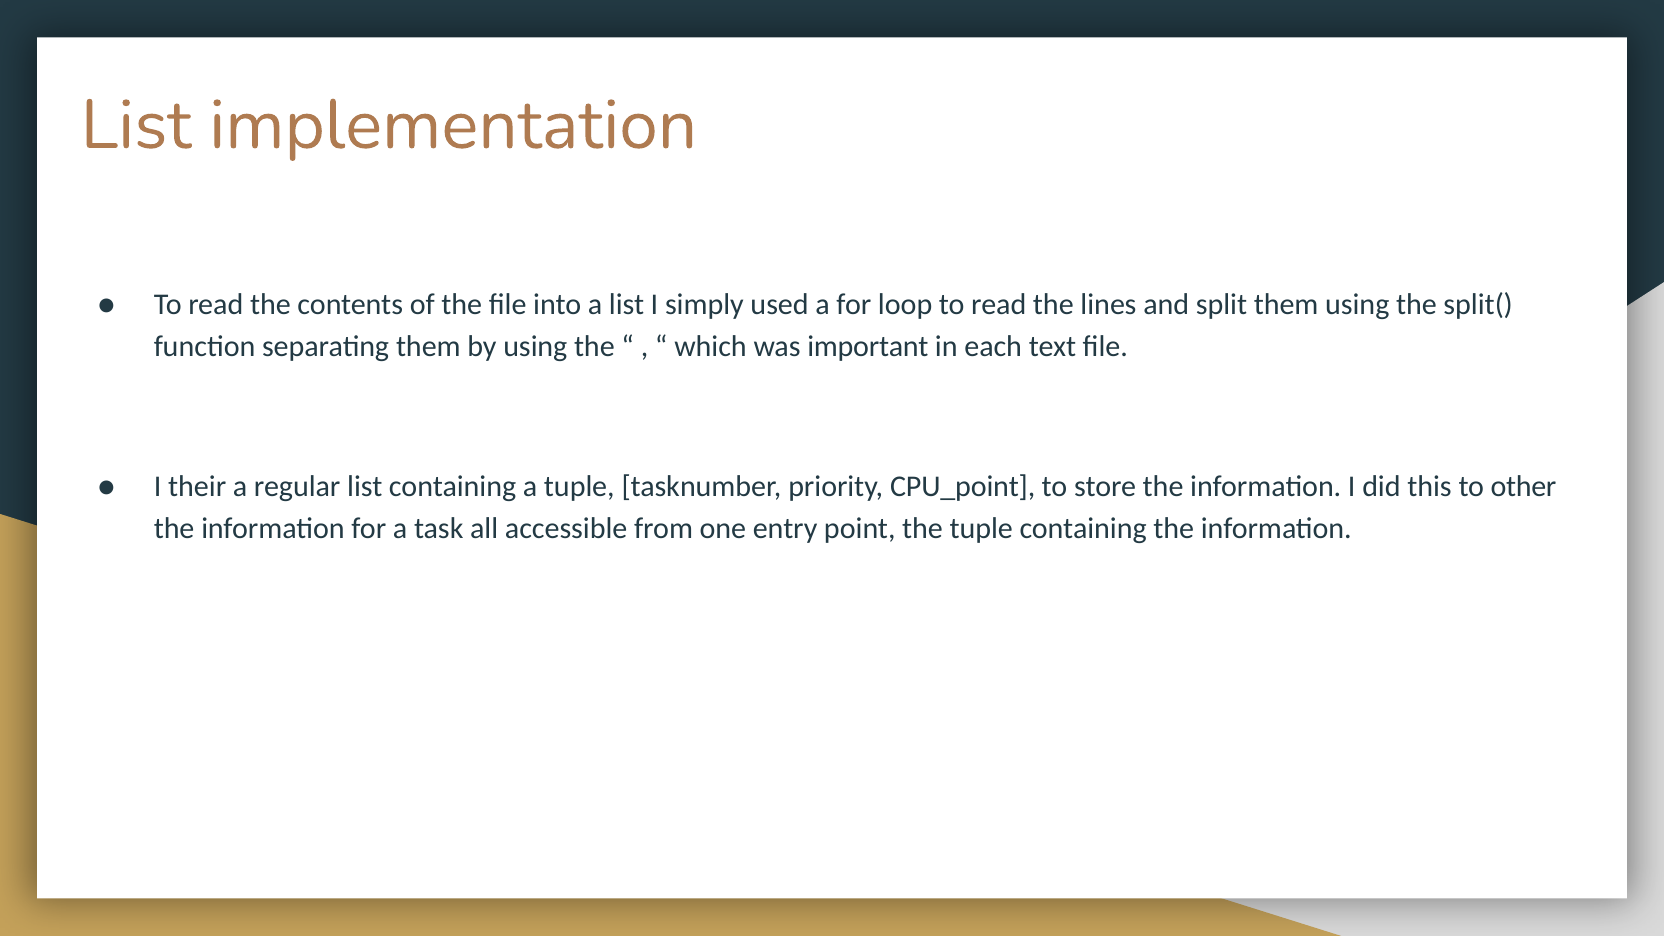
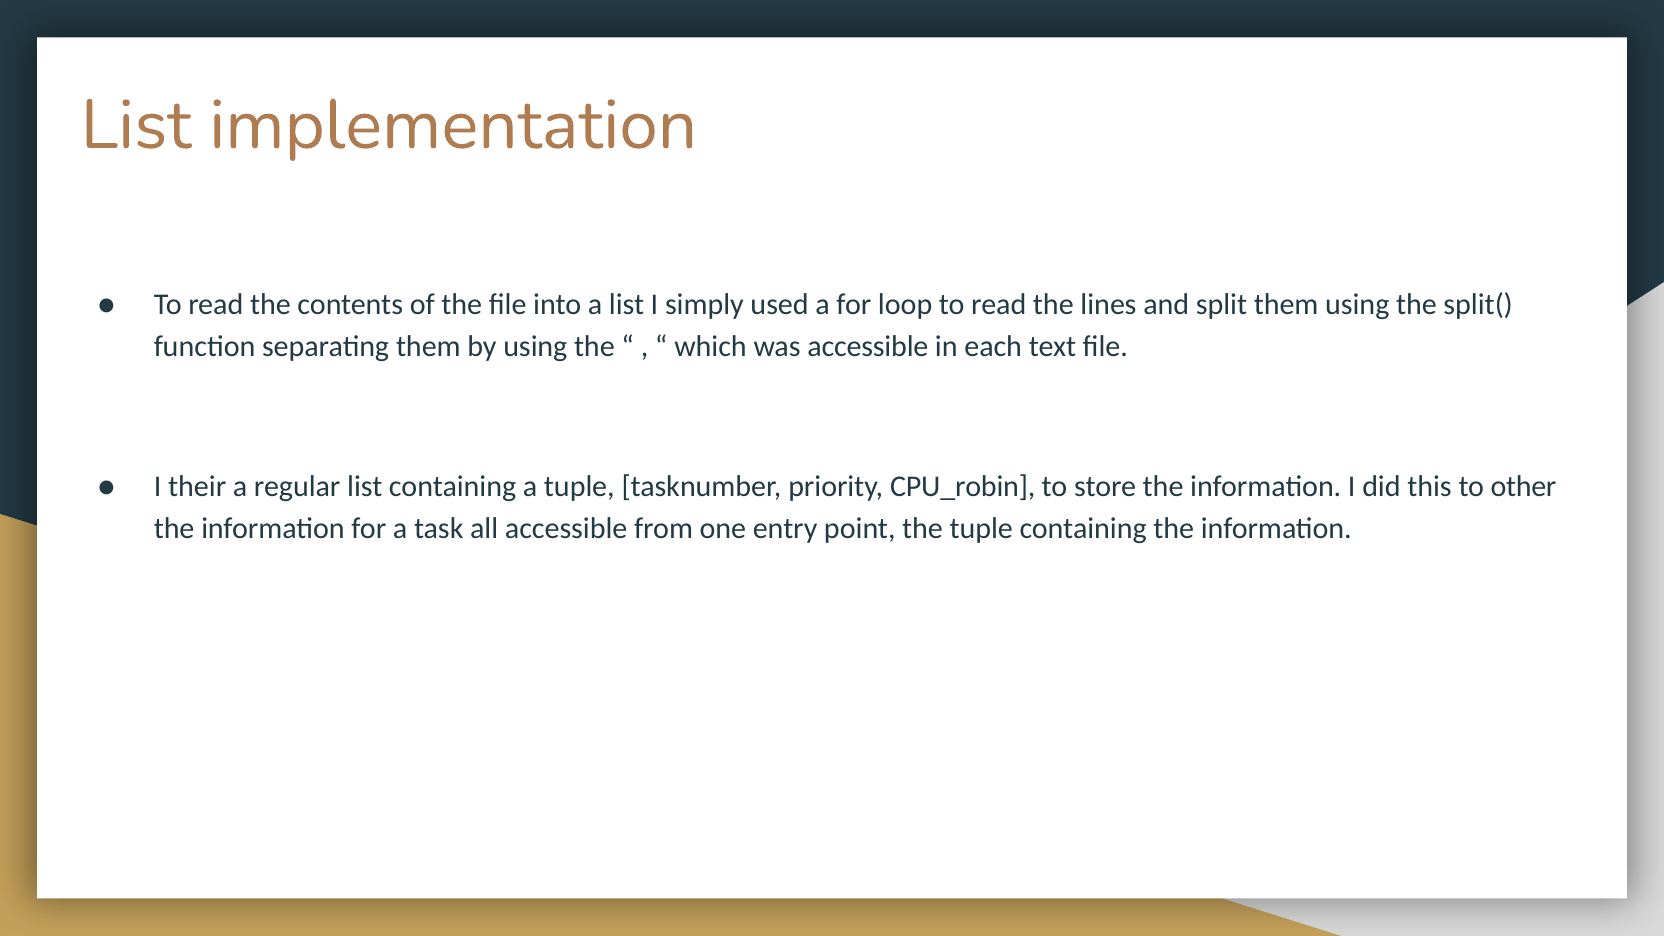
was important: important -> accessible (868, 347)
CPU_point: CPU_point -> CPU_robin (963, 486)
